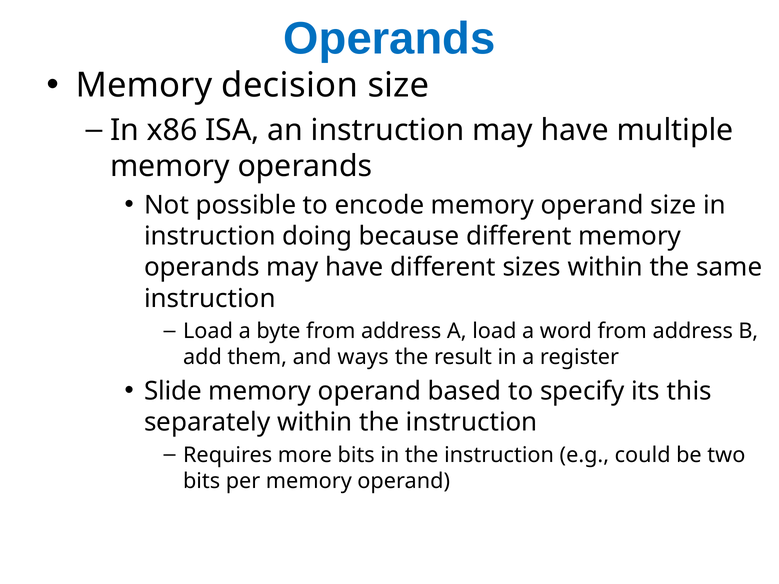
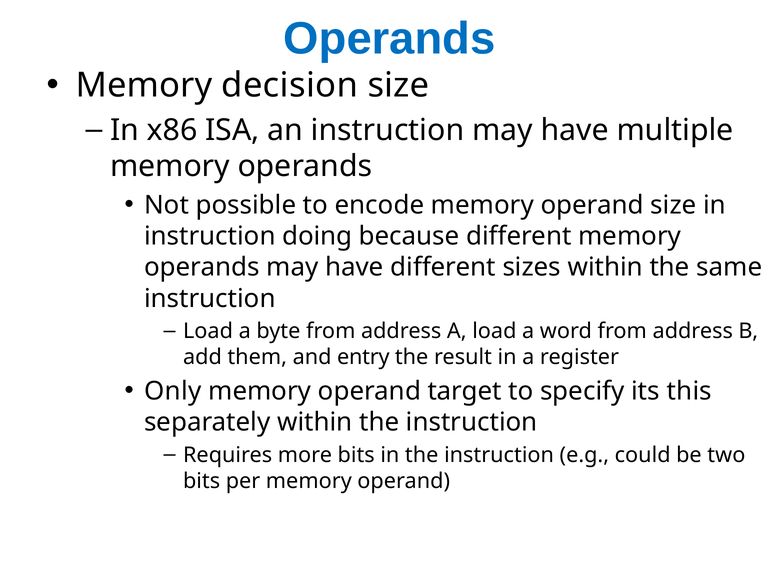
ways: ways -> entry (363, 357)
Slide: Slide -> Only (173, 391)
based: based -> target (465, 391)
